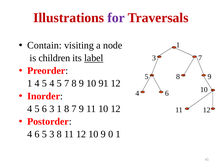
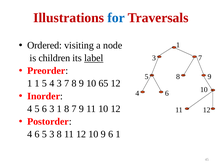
for colour: purple -> blue (116, 18)
Contain: Contain -> Ordered (44, 45)
4: 4 -> 1 (37, 83)
5 4 5: 5 -> 3 (59, 83)
91: 91 -> 65 (104, 83)
9 0: 0 -> 6 (111, 134)
